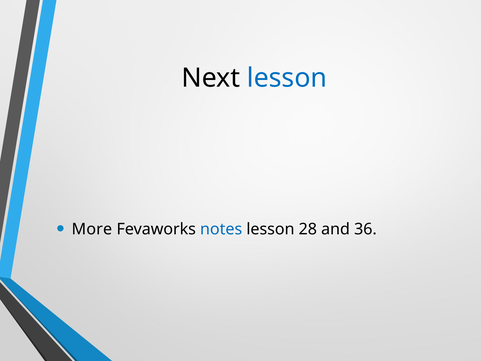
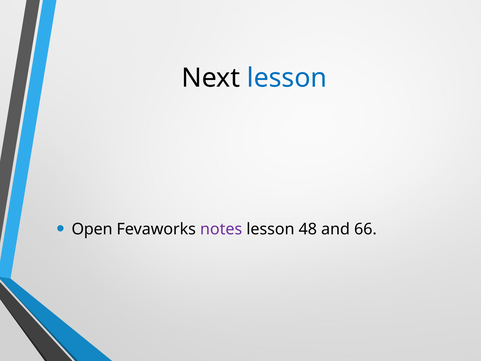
More: More -> Open (92, 229)
notes colour: blue -> purple (221, 229)
28: 28 -> 48 (308, 229)
36: 36 -> 66 (365, 229)
